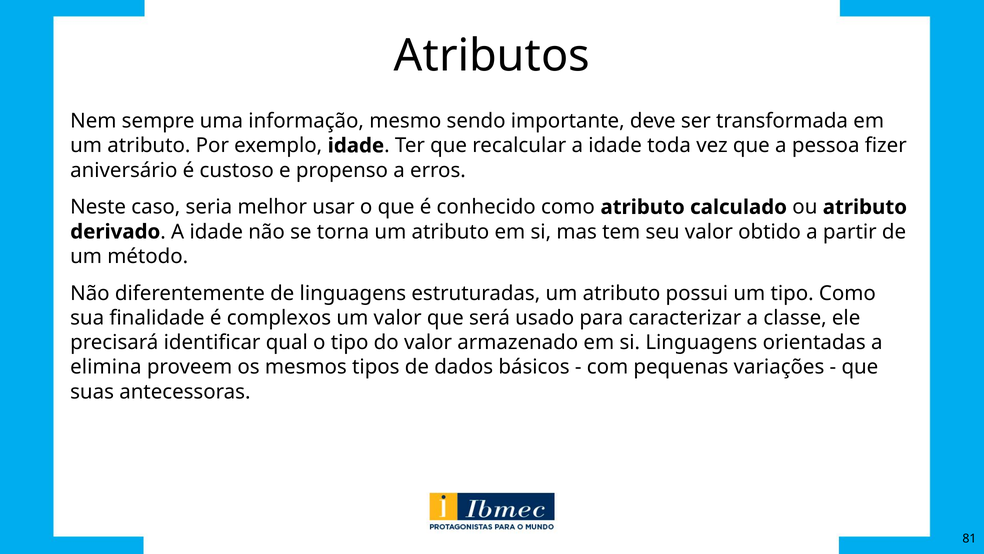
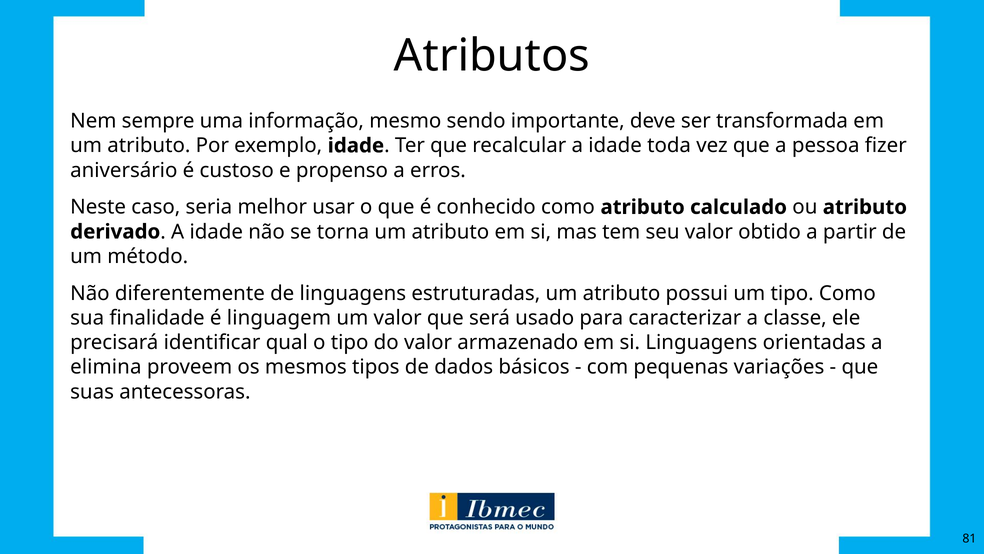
complexos: complexos -> linguagem (279, 318)
